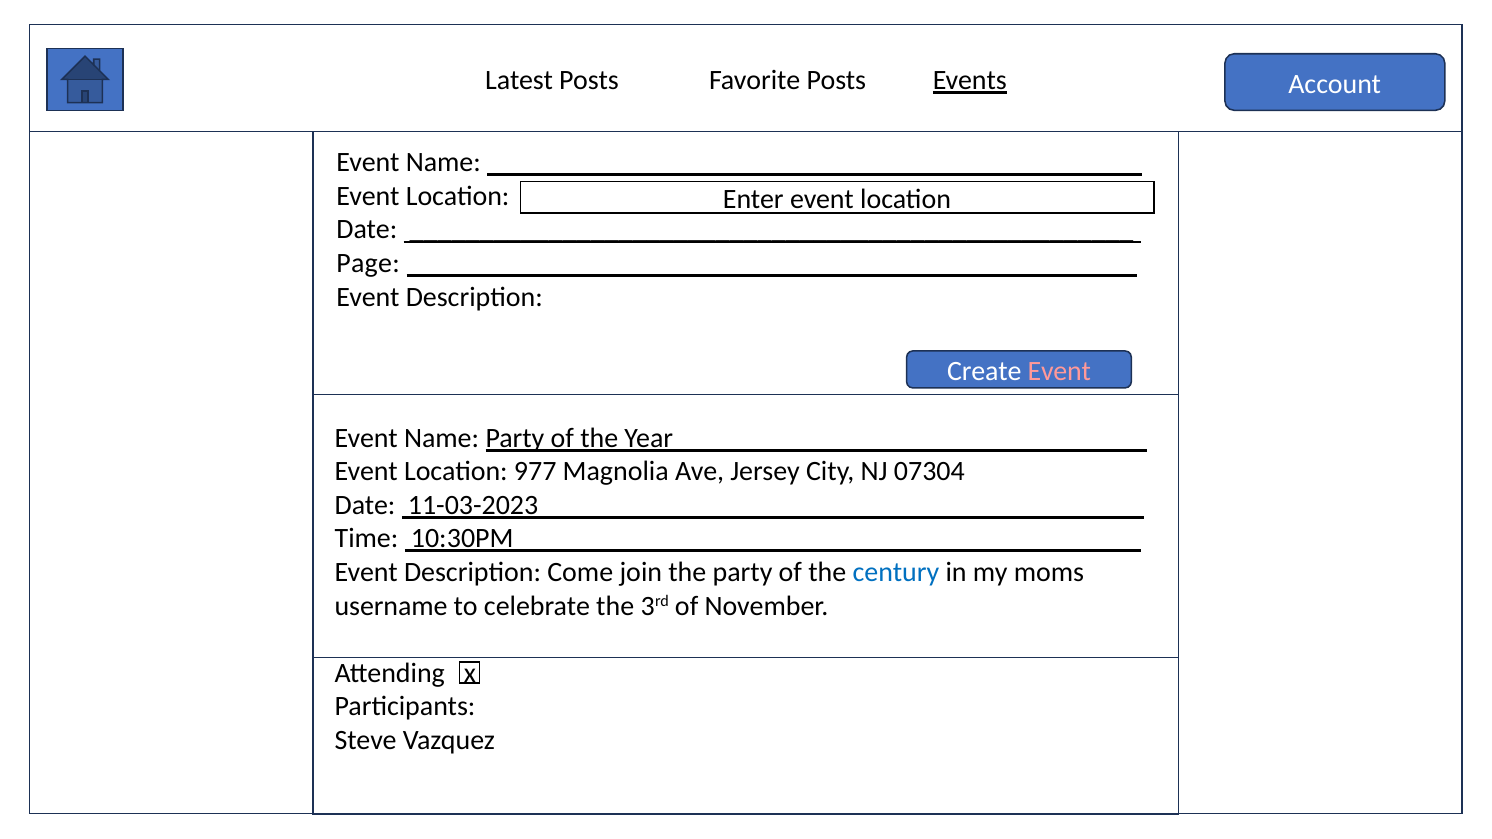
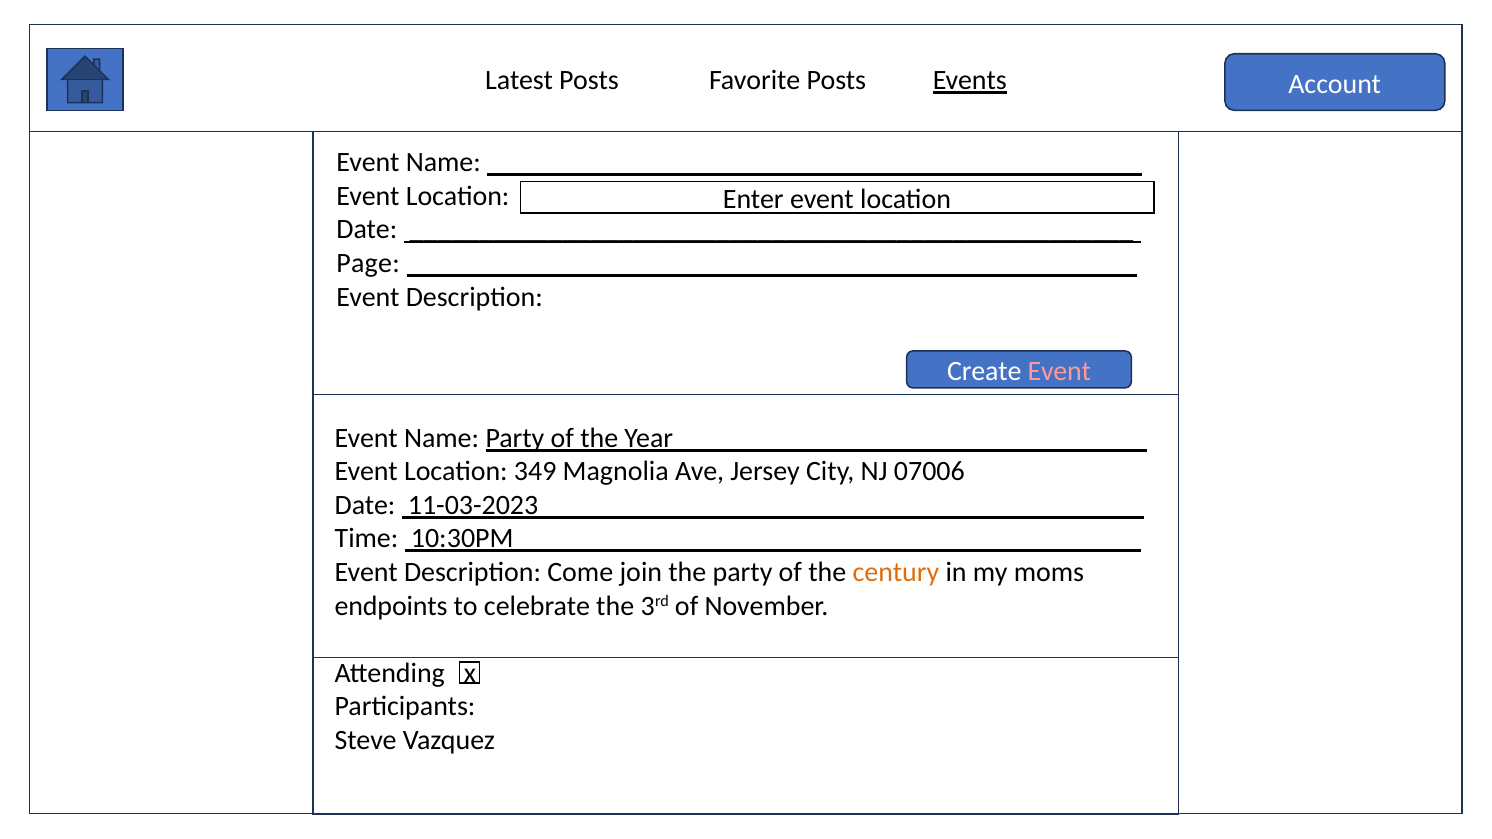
977: 977 -> 349 (535, 472)
07304: 07304 -> 07006 (929, 472)
century colour: blue -> orange (896, 572)
username: username -> endpoints (391, 606)
